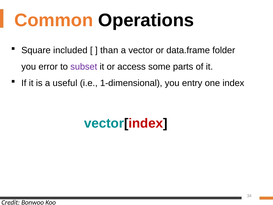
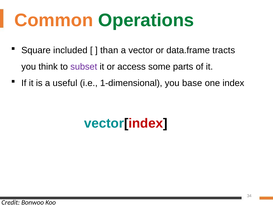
Operations colour: black -> green (146, 20)
folder: folder -> tracts (224, 50)
error: error -> think (48, 67)
entry: entry -> base (192, 83)
